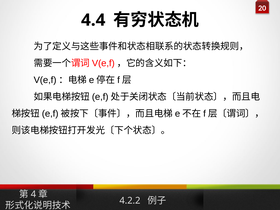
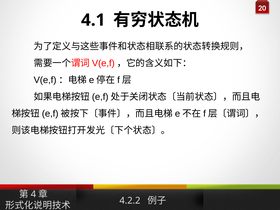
4.4: 4.4 -> 4.1 (93, 20)
